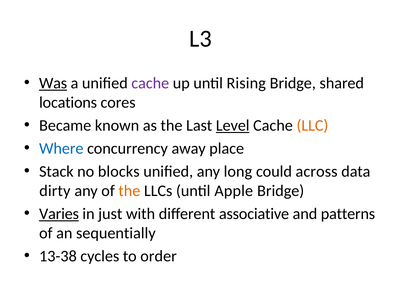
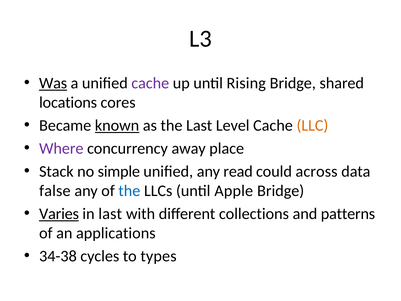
known underline: none -> present (117, 125)
Level underline: present -> none (233, 125)
Where colour: blue -> purple (61, 148)
blocks: blocks -> simple (119, 171)
long: long -> read (238, 171)
dirty: dirty -> false (55, 191)
the colour: orange -> blue (129, 191)
in just: just -> last (110, 214)
associative: associative -> collections (254, 214)
sequentially: sequentially -> applications (116, 233)
13-38: 13-38 -> 34-38 (58, 256)
order: order -> types (159, 256)
